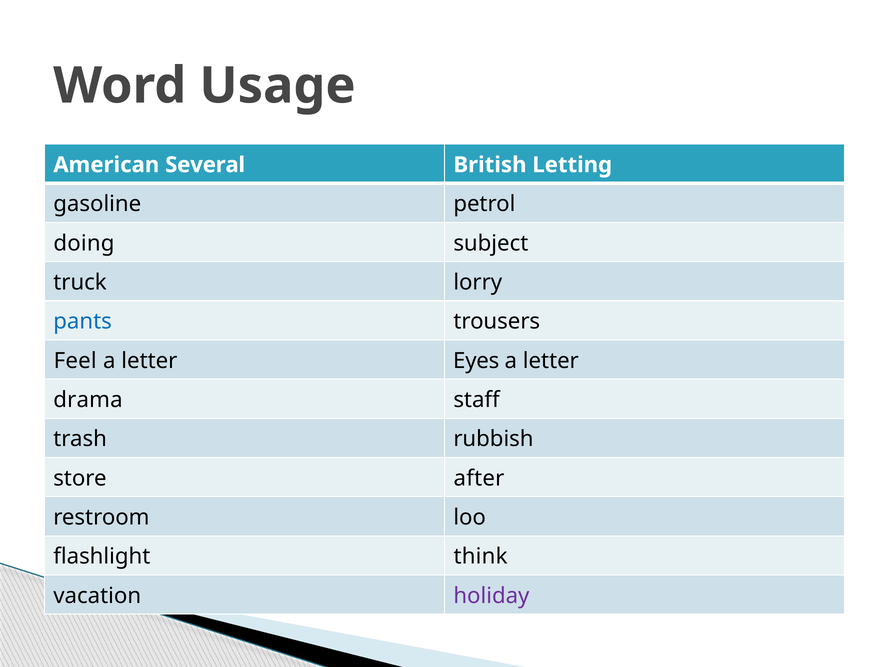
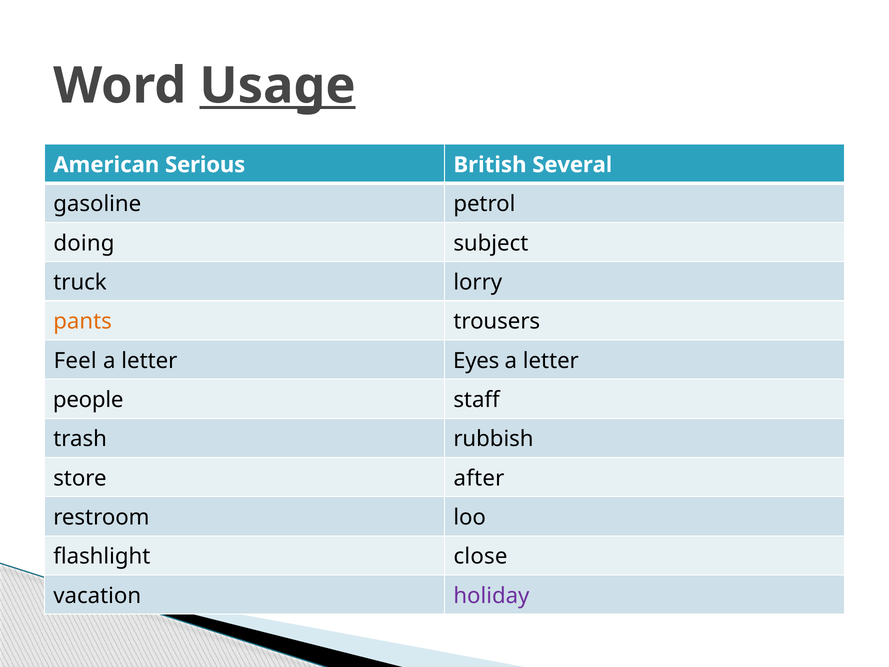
Usage underline: none -> present (278, 86)
Several: Several -> Serious (205, 165)
Letting: Letting -> Several (572, 165)
pants colour: blue -> orange (83, 321)
drama: drama -> people (88, 400)
think: think -> close (481, 556)
